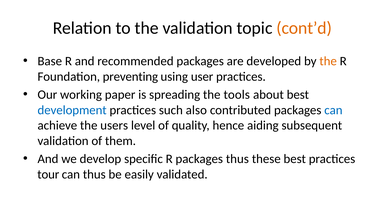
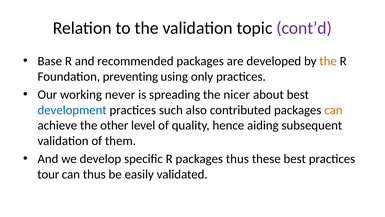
cont’d colour: orange -> purple (304, 28)
user: user -> only (202, 76)
paper: paper -> never (120, 94)
tools: tools -> nicer (237, 94)
can colour: blue -> orange (333, 110)
users: users -> other (114, 125)
